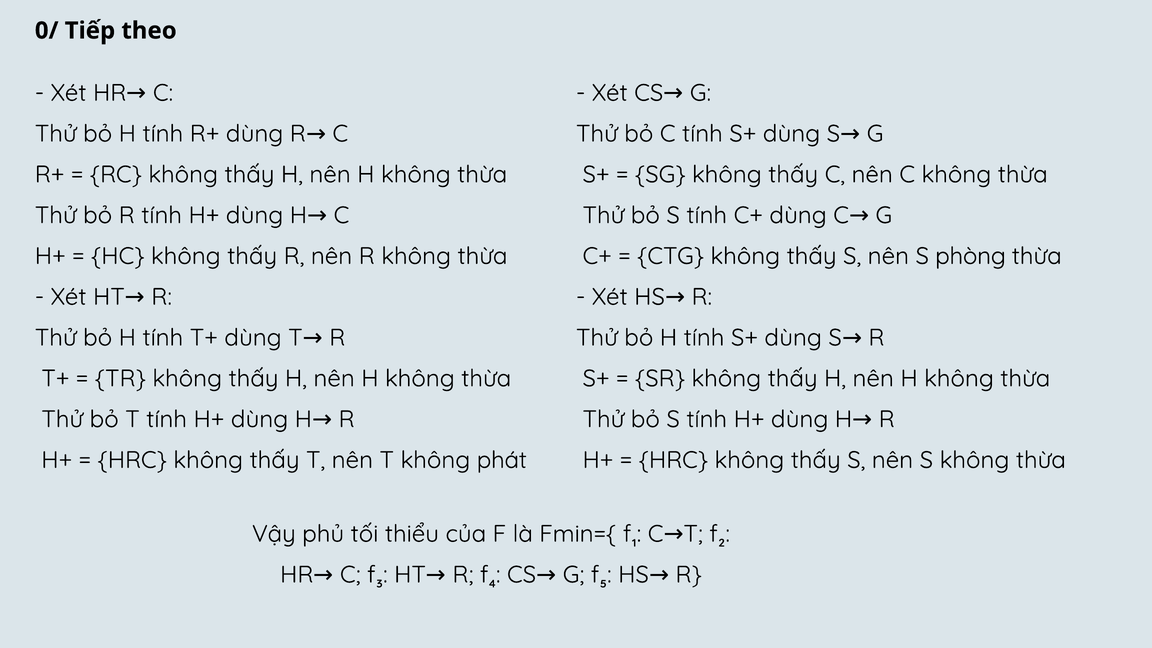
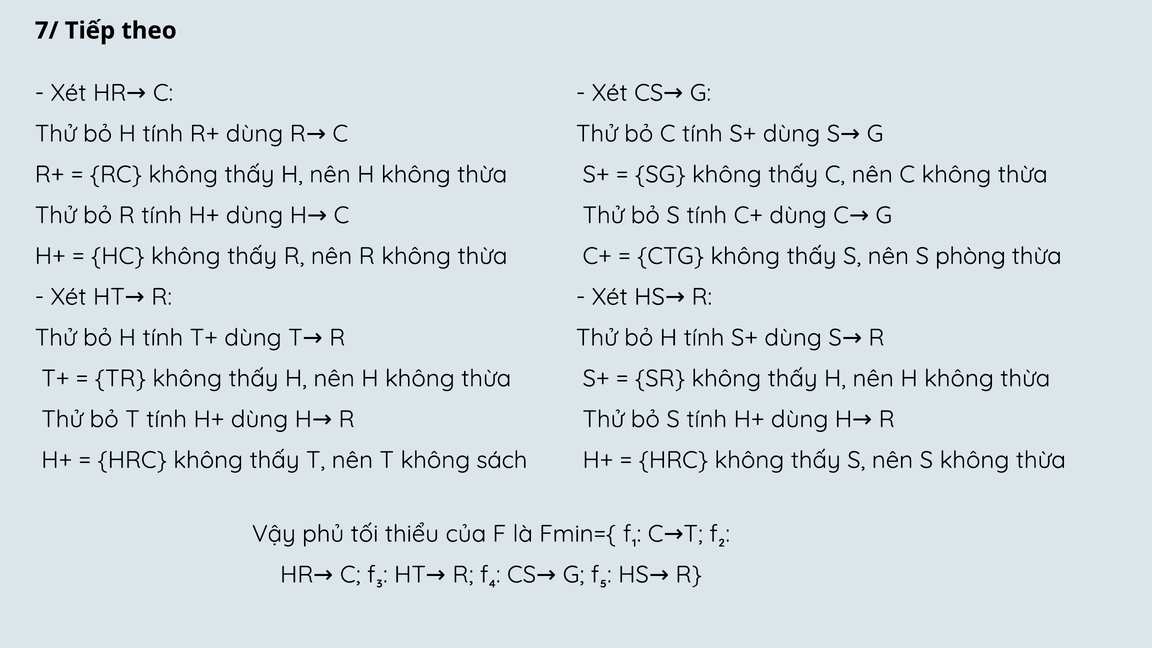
0/: 0/ -> 7/ (47, 31)
phát: phát -> sách (502, 460)
